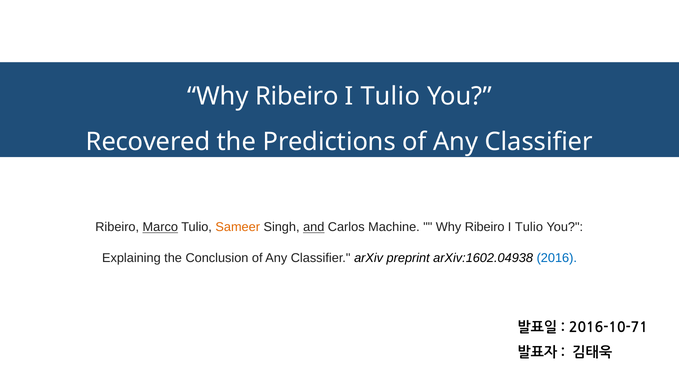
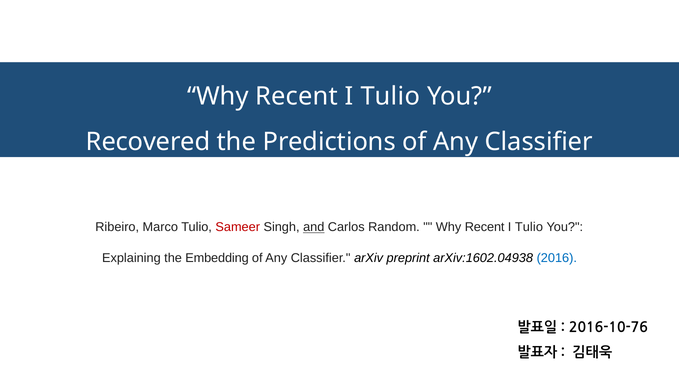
Ribeiro: Ribeiro -> Recent (297, 96)
Marco underline: present -> none (160, 227)
Sameer colour: orange -> red (238, 227)
Machine: Machine -> Random (394, 227)
Ribeiro: Ribeiro -> Recent (485, 227)
Conclusion: Conclusion -> Embedding (217, 258)
2016-10-71: 2016-10-71 -> 2016-10-76 (608, 327)
